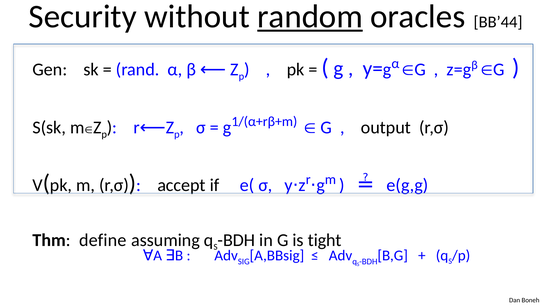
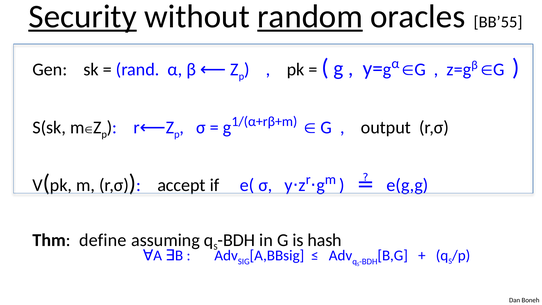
Security underline: none -> present (83, 16)
BB’44: BB’44 -> BB’55 (498, 22)
tight: tight -> hash (325, 240)
